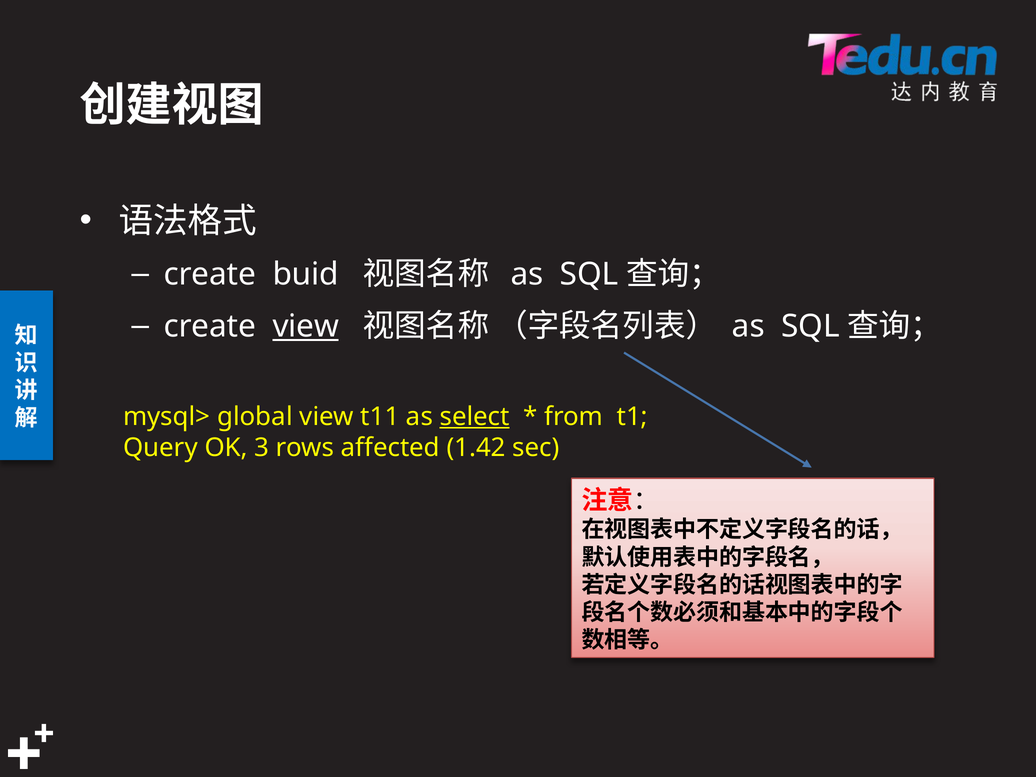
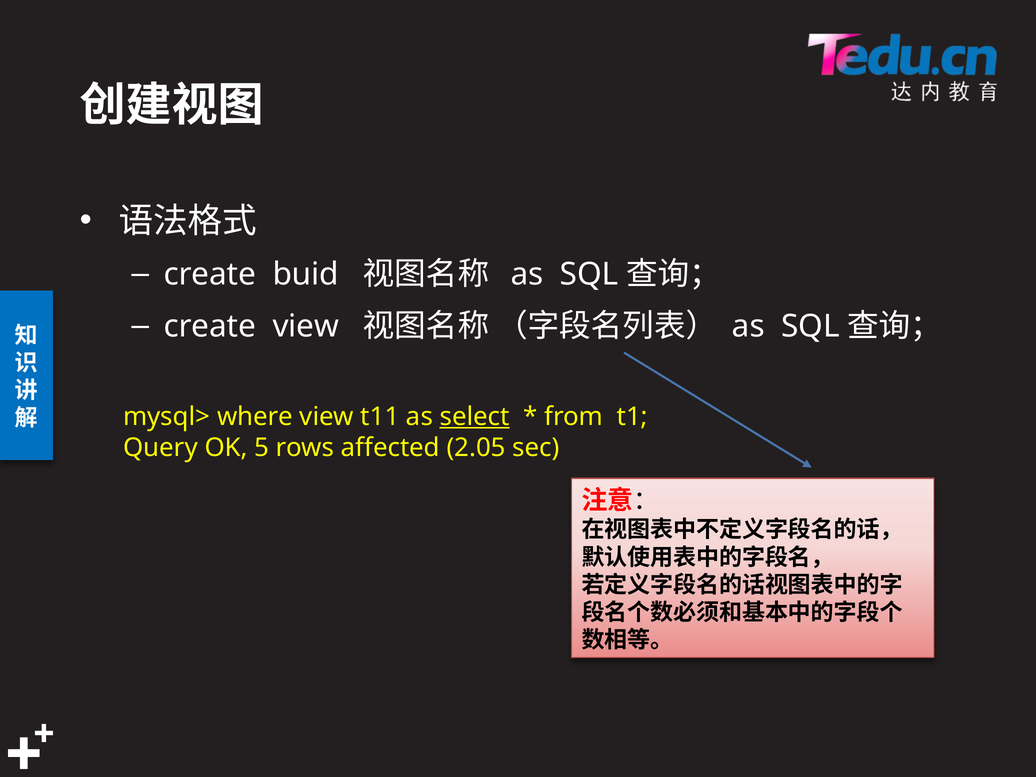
view underline: present -> none (306, 326)
global: global -> where (255, 417)
3: 3 -> 5 (262, 448)
1.42: 1.42 -> 2.05 (476, 448)
